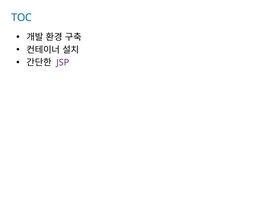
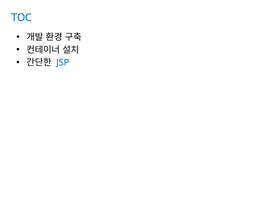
JSP colour: purple -> blue (63, 63)
